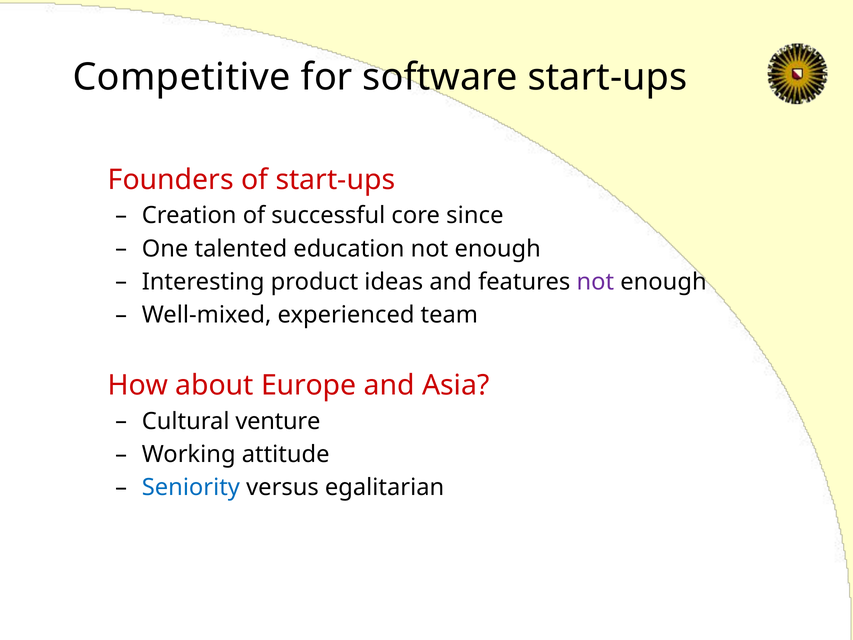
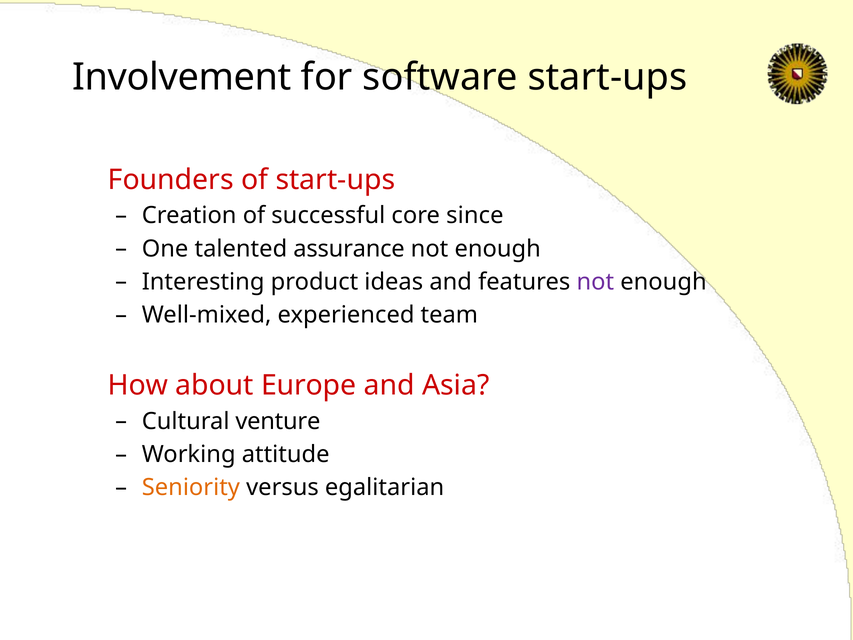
Competitive: Competitive -> Involvement (182, 77)
education: education -> assurance (349, 249)
Seniority colour: blue -> orange (191, 487)
